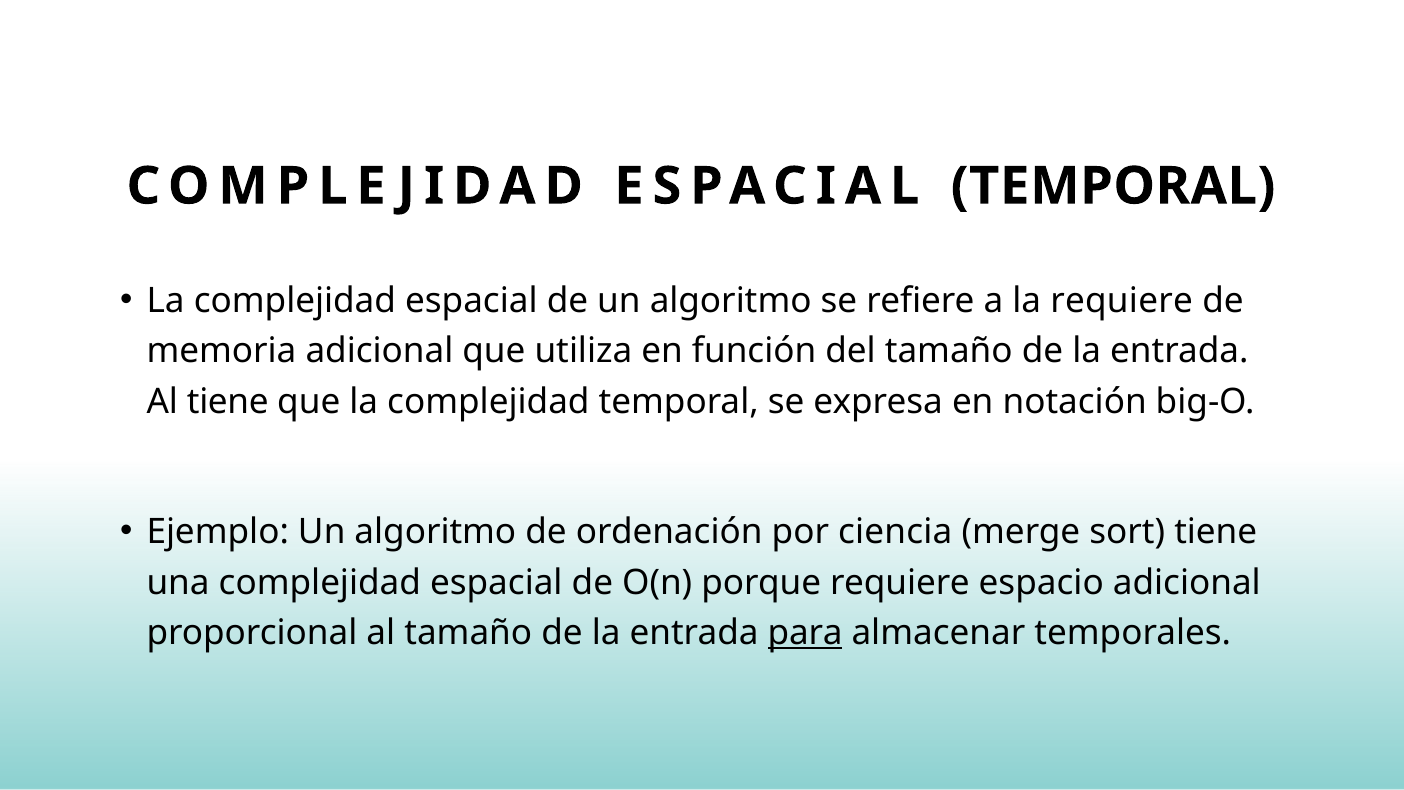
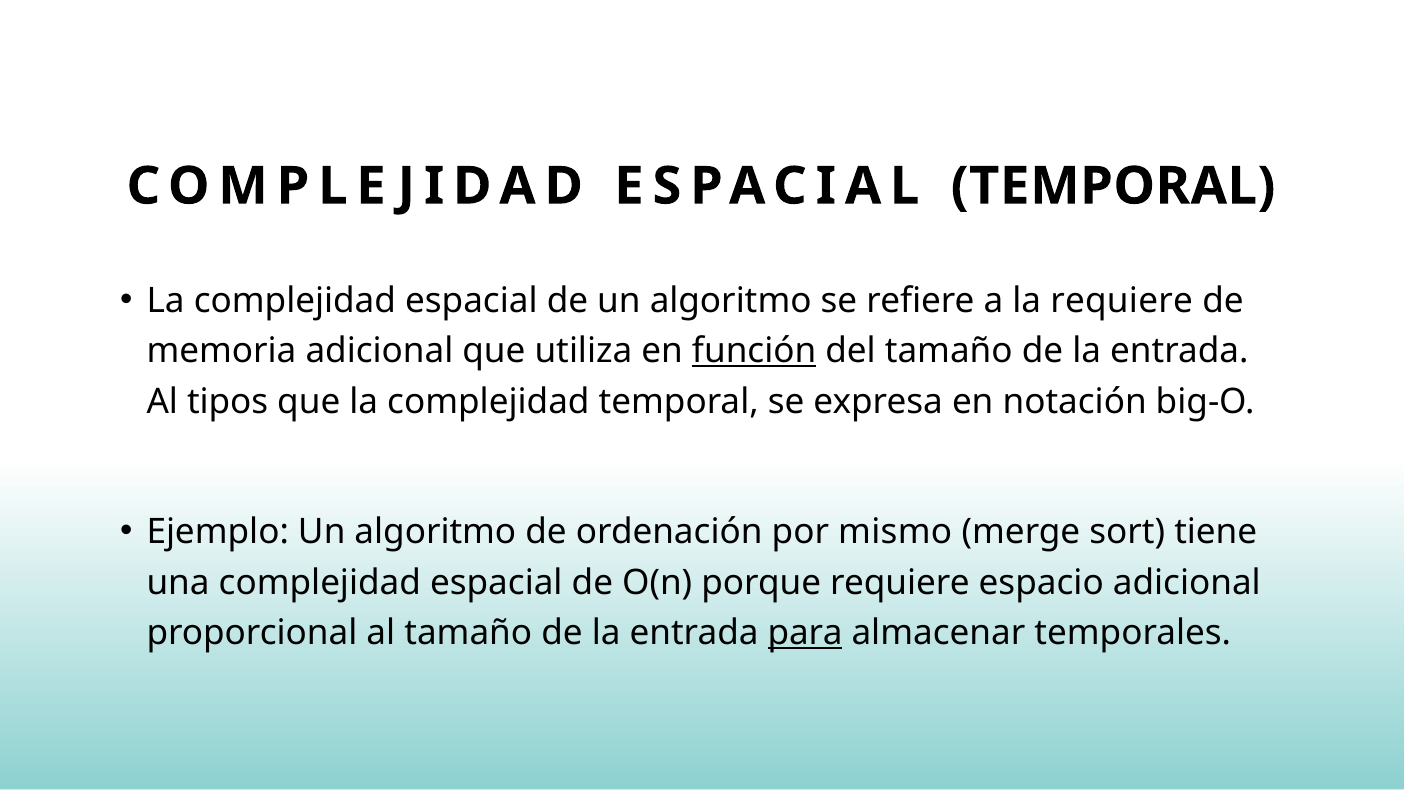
función underline: none -> present (754, 351)
Al tiene: tiene -> tipos (228, 402)
ciencia: ciencia -> mismo (895, 532)
